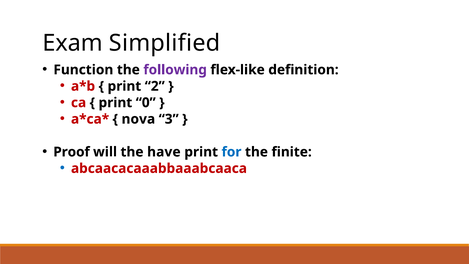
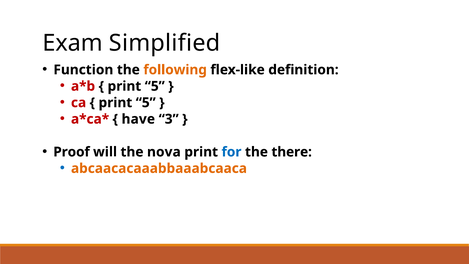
following colour: purple -> orange (175, 70)
2: 2 -> 5 (155, 86)
0: 0 -> 5 (146, 103)
nova: nova -> have (138, 119)
have: have -> nova (164, 152)
finite: finite -> there (292, 152)
abcaacacaaabbaaabcaaca colour: red -> orange (159, 168)
